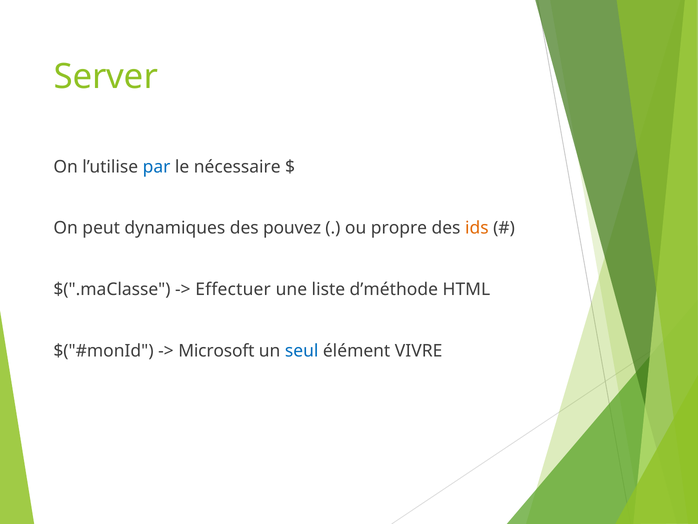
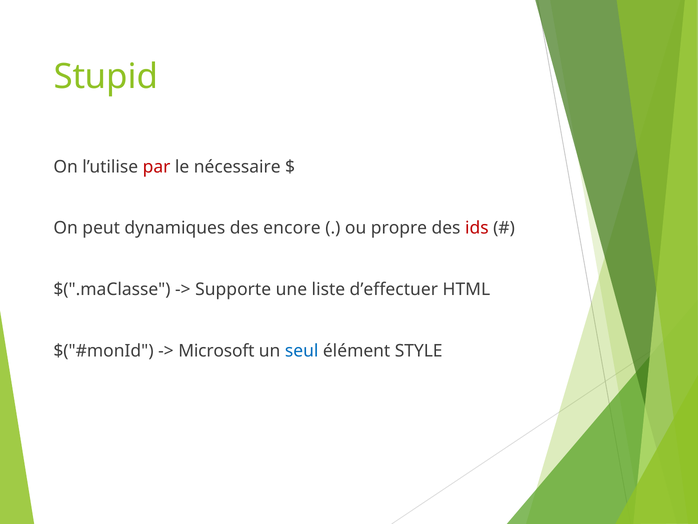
Server: Server -> Stupid (106, 77)
par colour: blue -> red (157, 167)
pouvez: pouvez -> encore (292, 228)
ids colour: orange -> red (477, 228)
Effectuer: Effectuer -> Supporte (233, 289)
d’méthode: d’méthode -> d’effectuer (394, 289)
VIVRE: VIVRE -> STYLE (419, 351)
